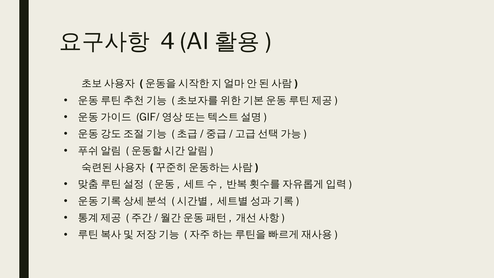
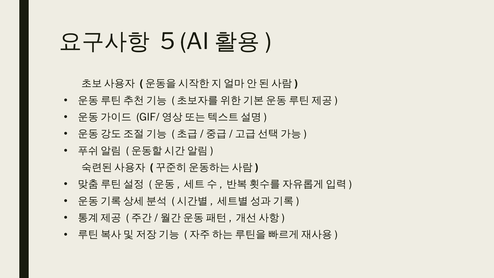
4: 4 -> 5 (168, 42)
